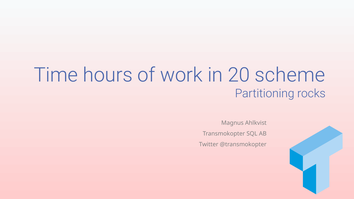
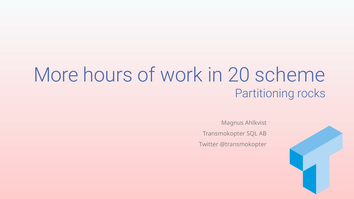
Time: Time -> More (56, 75)
